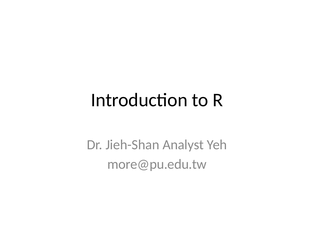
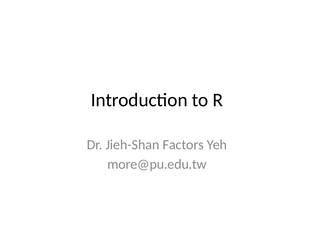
Analyst: Analyst -> Factors (183, 144)
